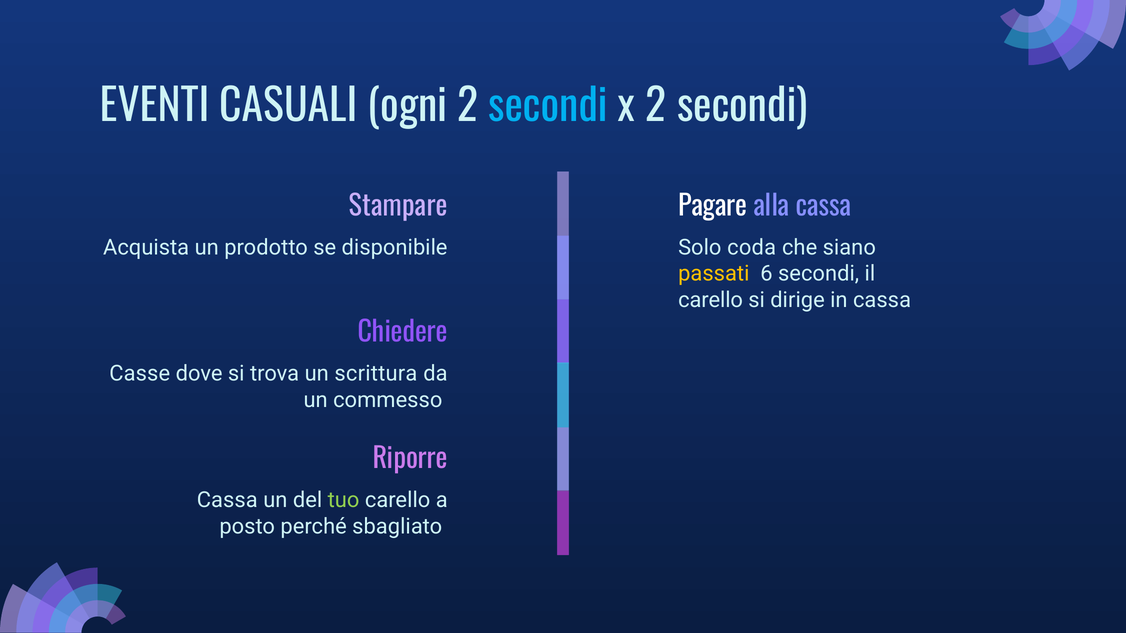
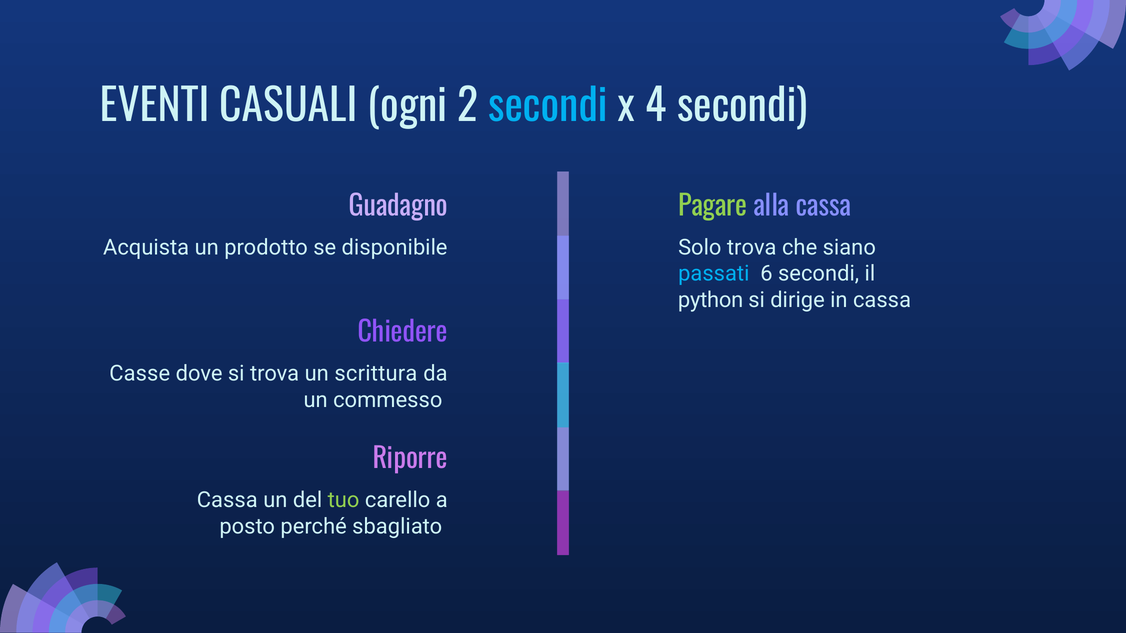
x 2: 2 -> 4 (656, 107)
Stampare: Stampare -> Guadagno (398, 206)
Pagare colour: white -> light green (713, 206)
Solo coda: coda -> trova (752, 248)
passati colour: yellow -> light blue (714, 274)
carello: carello -> python (711, 300)
